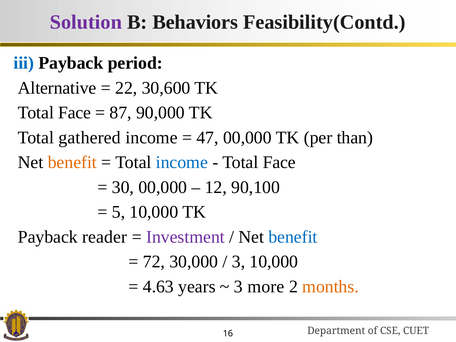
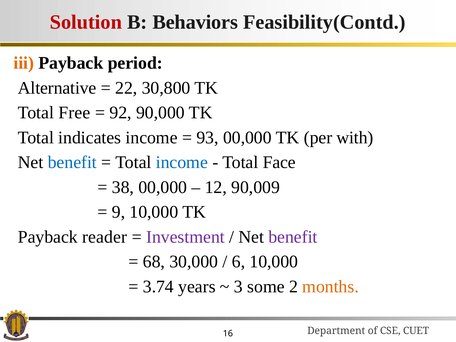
Solution colour: purple -> red (86, 22)
iii colour: blue -> orange (24, 63)
30,600: 30,600 -> 30,800 (166, 88)
Face: Face -> Free (74, 113)
87: 87 -> 92 (121, 113)
gathered: gathered -> indicates (90, 138)
47: 47 -> 93 (208, 138)
than: than -> with (355, 138)
benefit colour: orange -> blue (72, 162)
30: 30 -> 38 (123, 187)
90,100: 90,100 -> 90,009 (256, 187)
5: 5 -> 9 (119, 212)
benefit colour: blue -> purple (293, 237)
72: 72 -> 68 (154, 262)
3: 3 -> 6 (238, 262)
4.63: 4.63 -> 3.74 (158, 287)
more: more -> some (266, 287)
